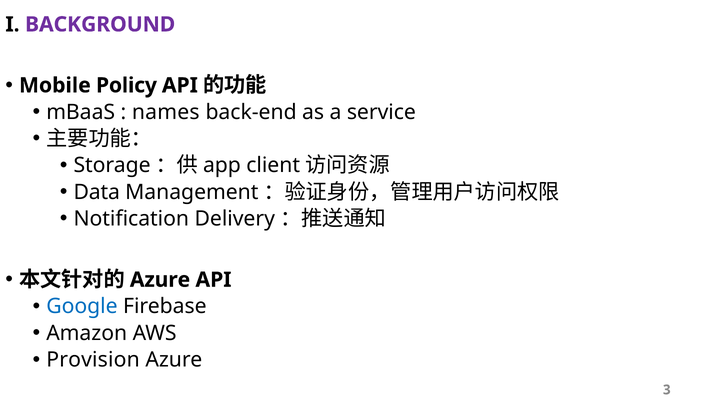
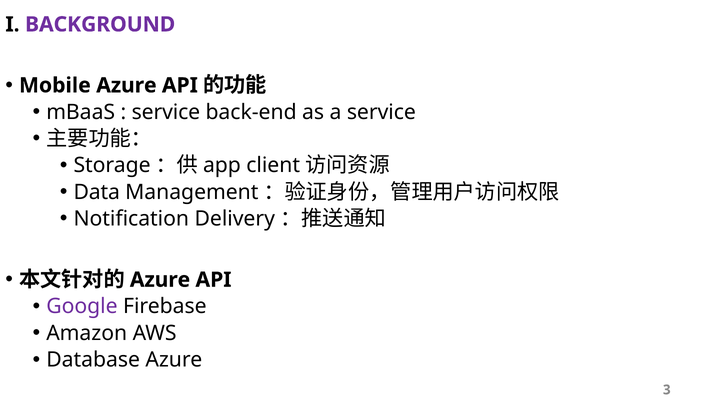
Mobile Policy: Policy -> Azure (126, 85)
names: names -> service (166, 112)
Google colour: blue -> purple (82, 306)
Provision: Provision -> Database (93, 359)
